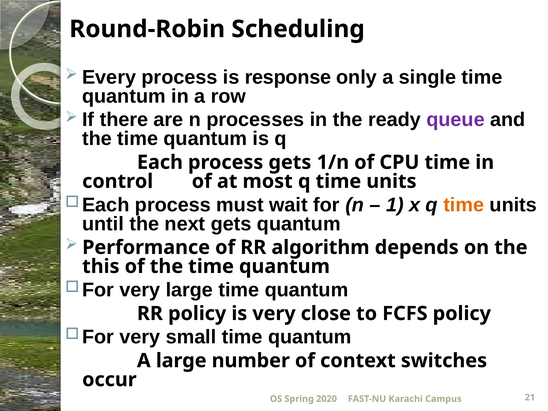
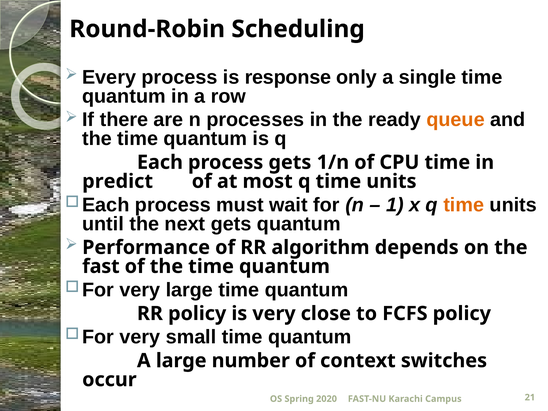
queue colour: purple -> orange (456, 120)
control: control -> predict (118, 181)
this: this -> fast (101, 266)
